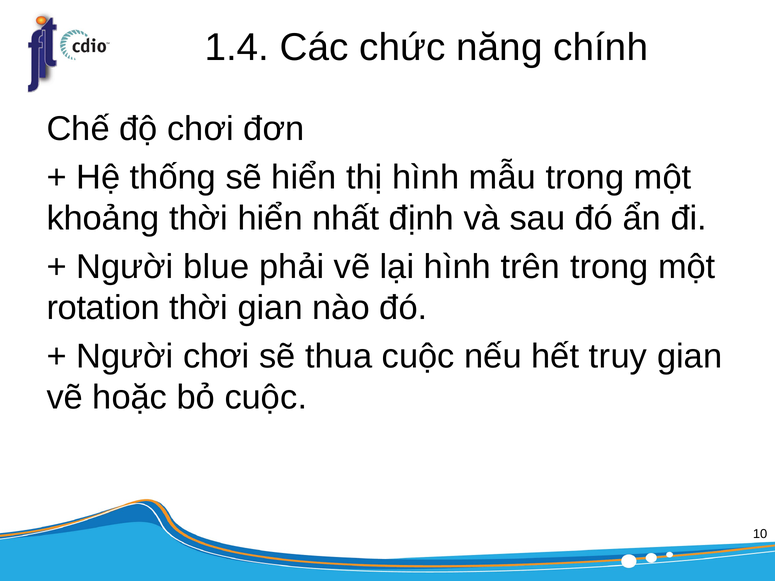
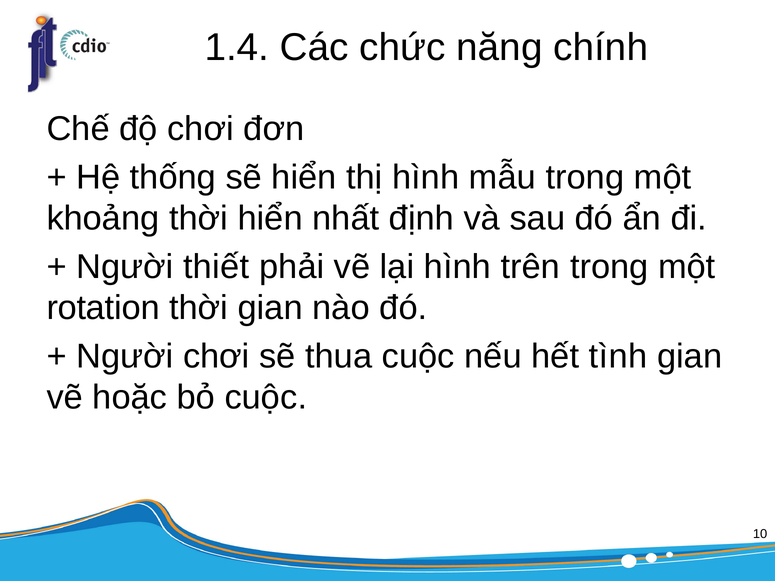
blue: blue -> thiết (216, 267)
truy: truy -> tình (618, 356)
